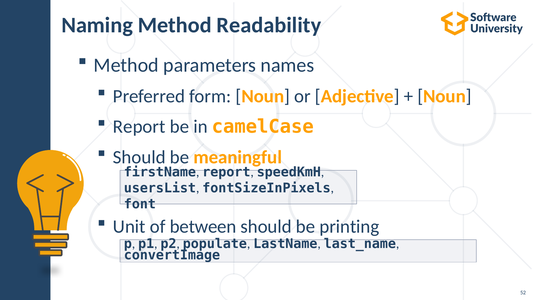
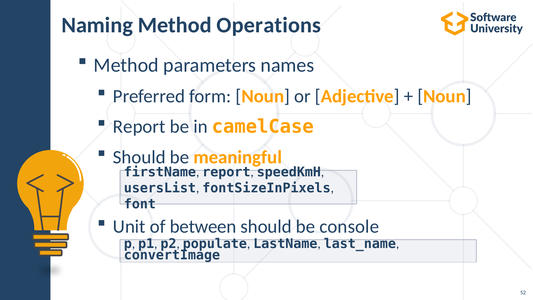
Readability: Readability -> Operations (269, 25)
printing: printing -> console (349, 227)
